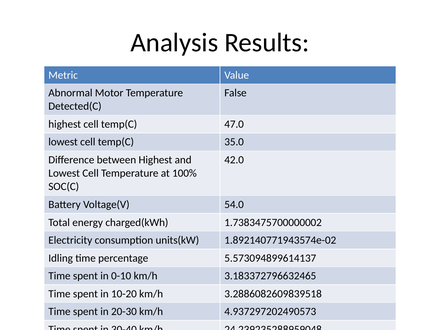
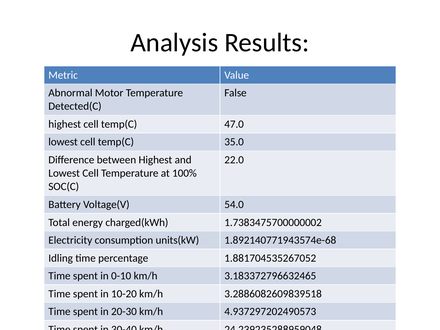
42.0: 42.0 -> 22.0 (234, 160)
1.892140771943574e-02: 1.892140771943574e-02 -> 1.892140771943574e-68 (280, 240)
5.573094899614137: 5.573094899614137 -> 1.881704535267052 (270, 258)
